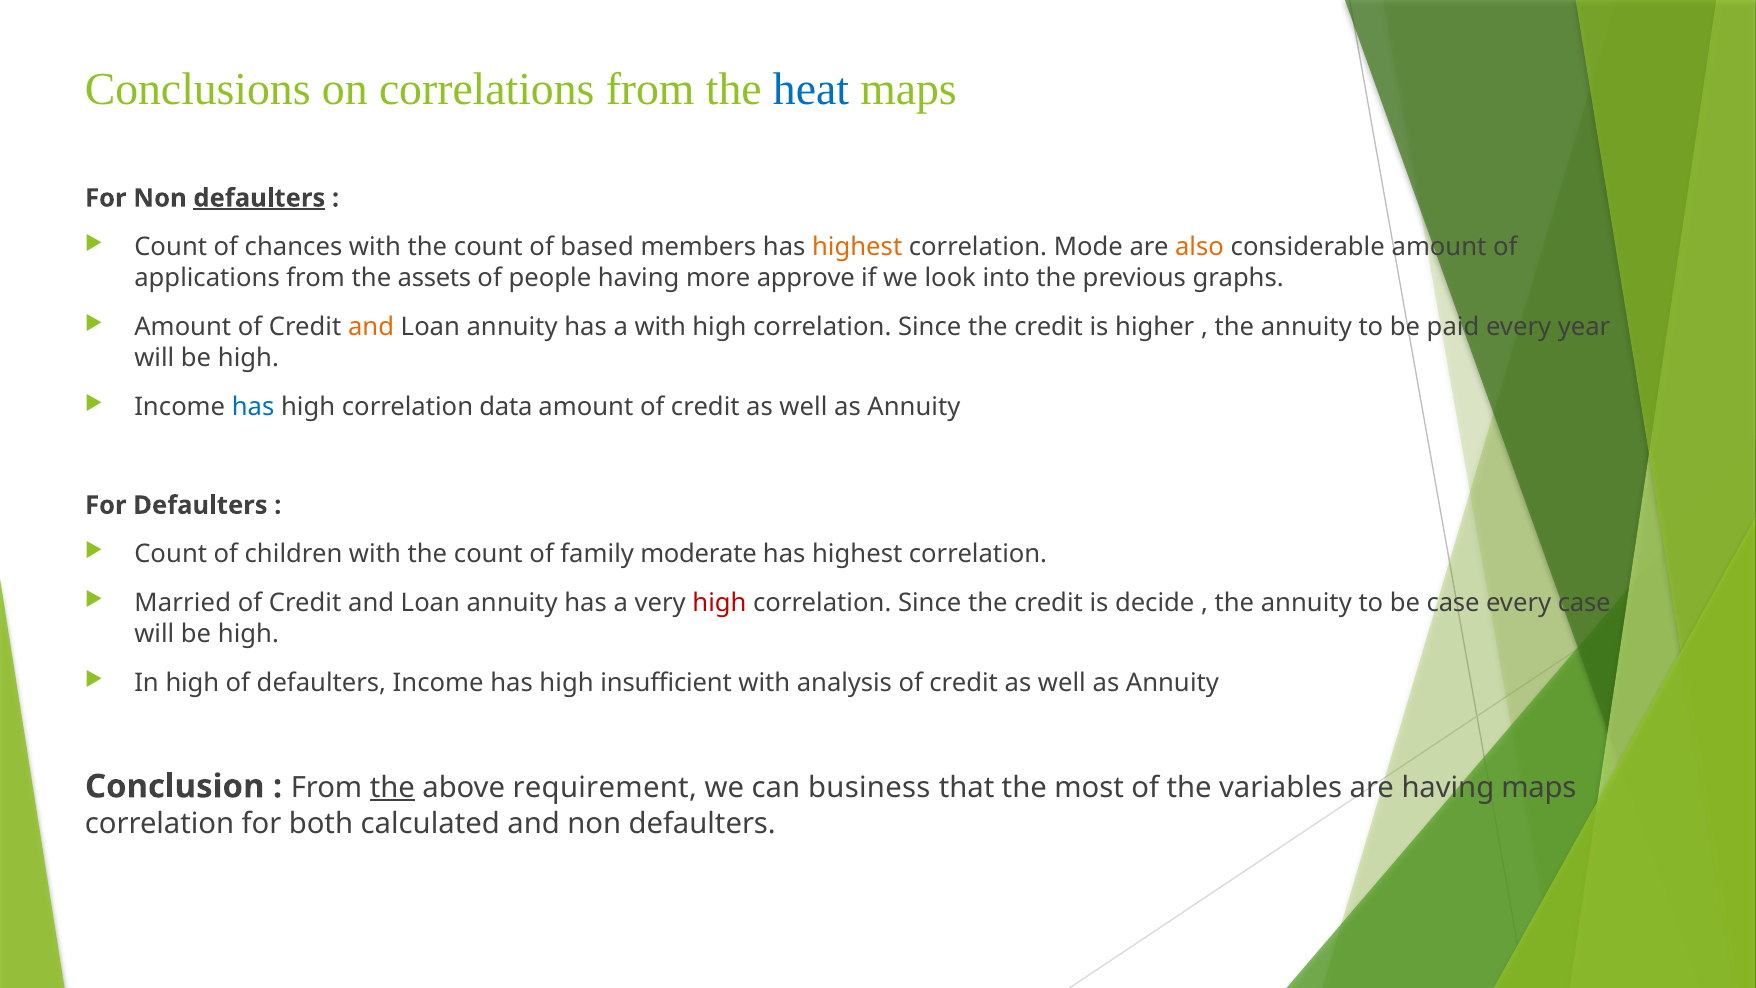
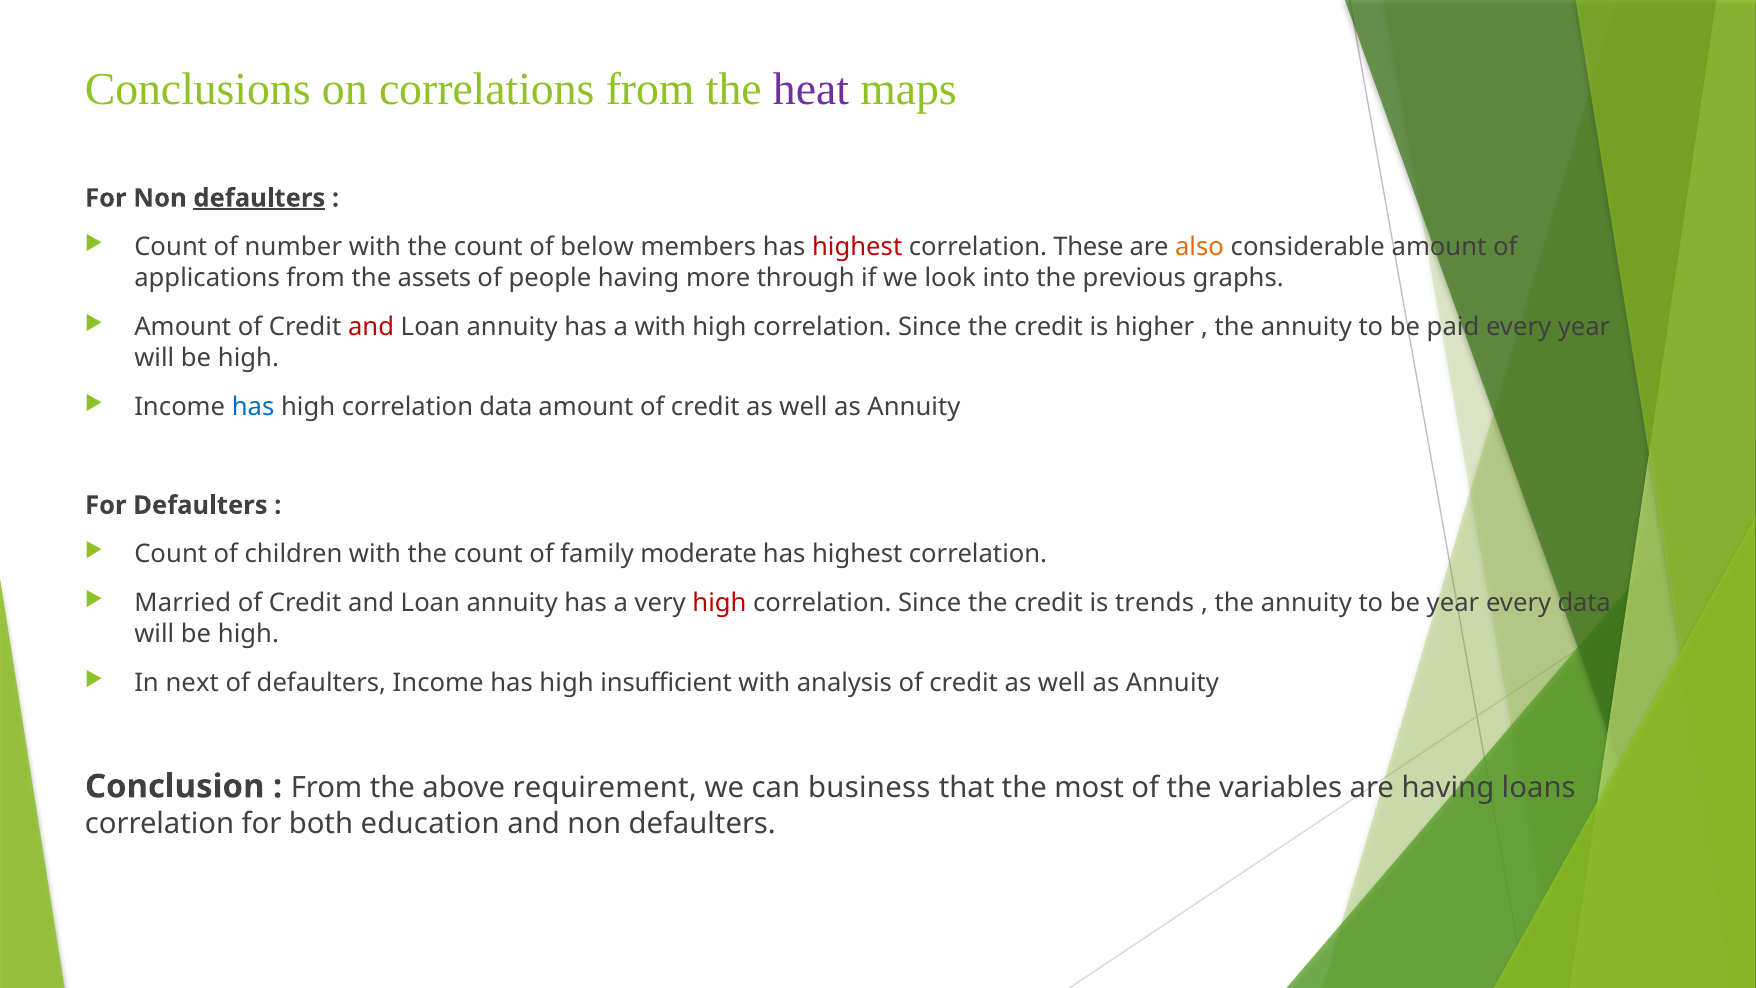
heat colour: blue -> purple (811, 90)
chances: chances -> number (293, 247)
based: based -> below (597, 247)
highest colour: orange -> red (857, 247)
Mode: Mode -> These (1088, 247)
approve: approve -> through (806, 278)
and colour: orange -> red (371, 327)
decide: decide -> trends (1155, 603)
be case: case -> year (1453, 603)
every case: case -> data (1584, 603)
In high: high -> next (192, 683)
the underline: present -> none (392, 788)
having maps: maps -> loans (1539, 788)
calculated: calculated -> education (430, 823)
